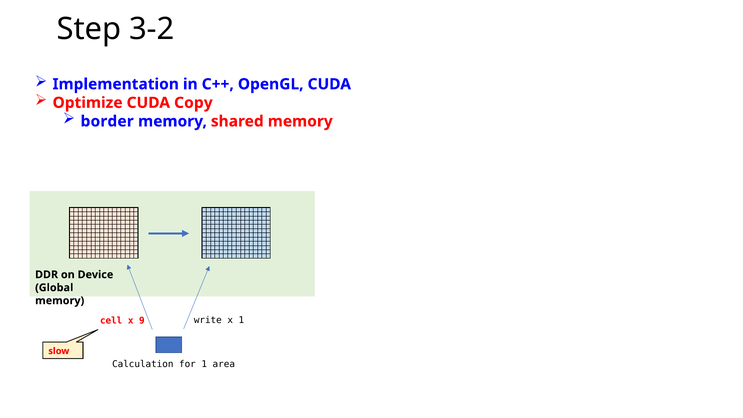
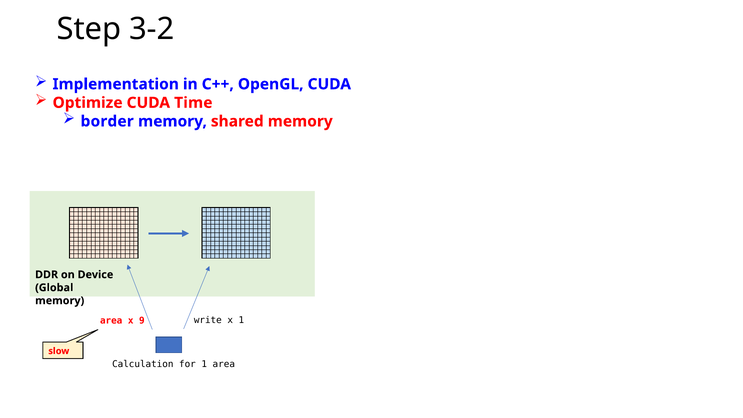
Copy: Copy -> Time (193, 103)
cell: cell -> area (111, 321)
